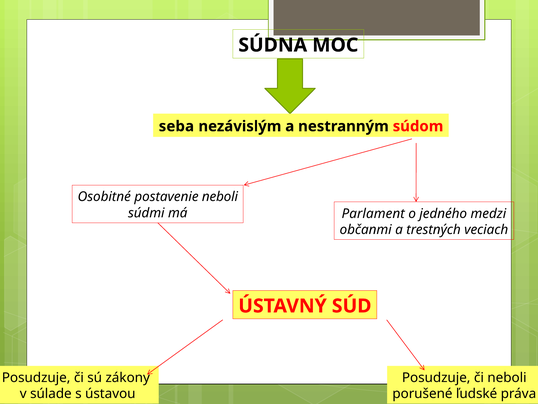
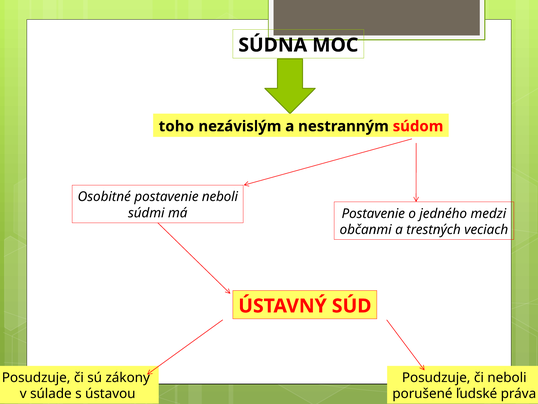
seba: seba -> toho (176, 126)
Parlament: Parlament -> Postavenie (373, 213)
